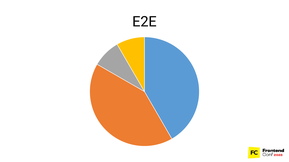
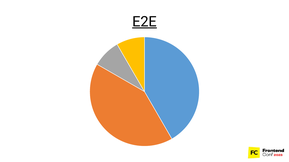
E2E underline: none -> present (145, 22)
